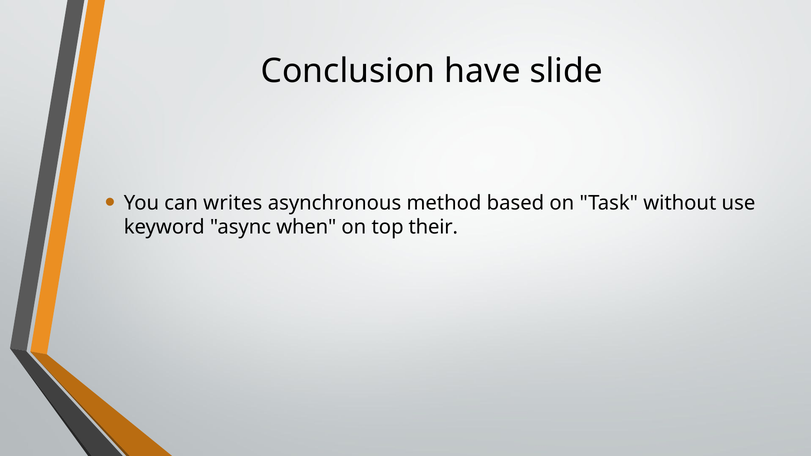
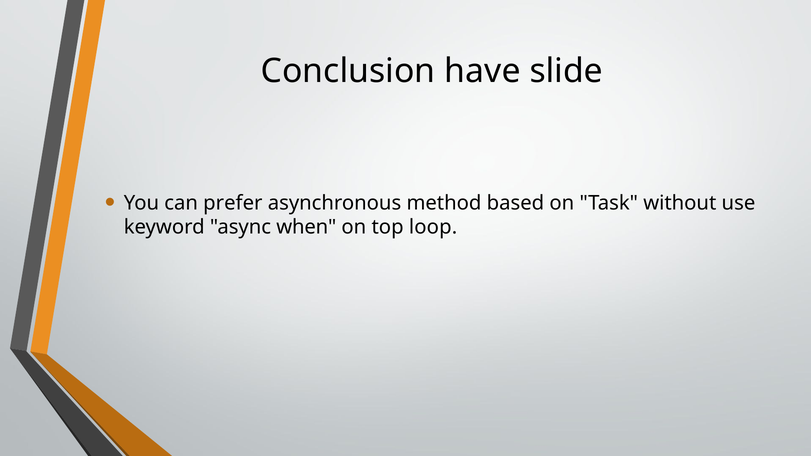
writes: writes -> prefer (233, 203)
their: their -> loop (433, 227)
